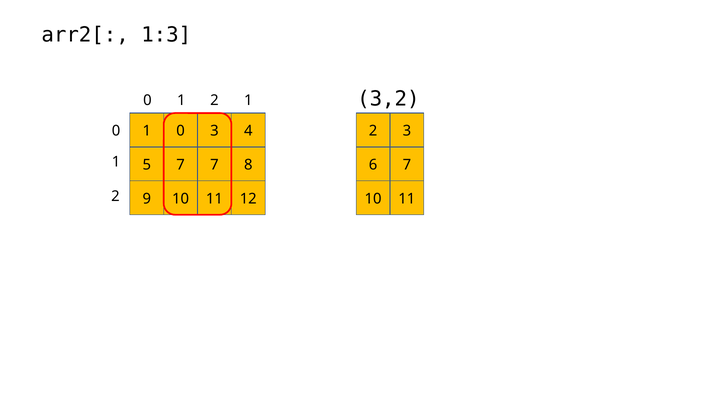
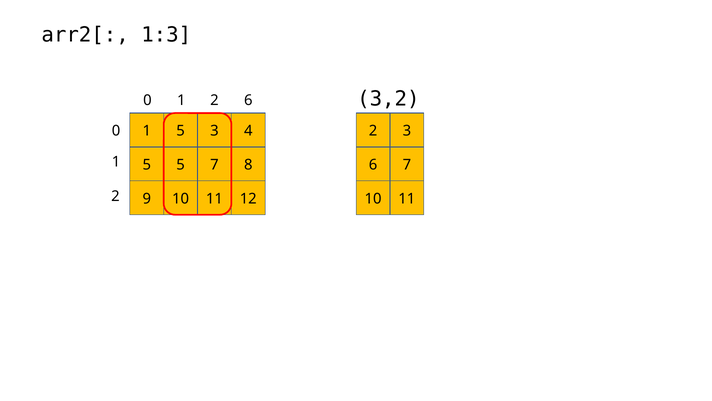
1: 1 -> 6 (248, 100)
0: 0 -> 5 (181, 131)
5 7: 7 -> 5 (181, 165)
